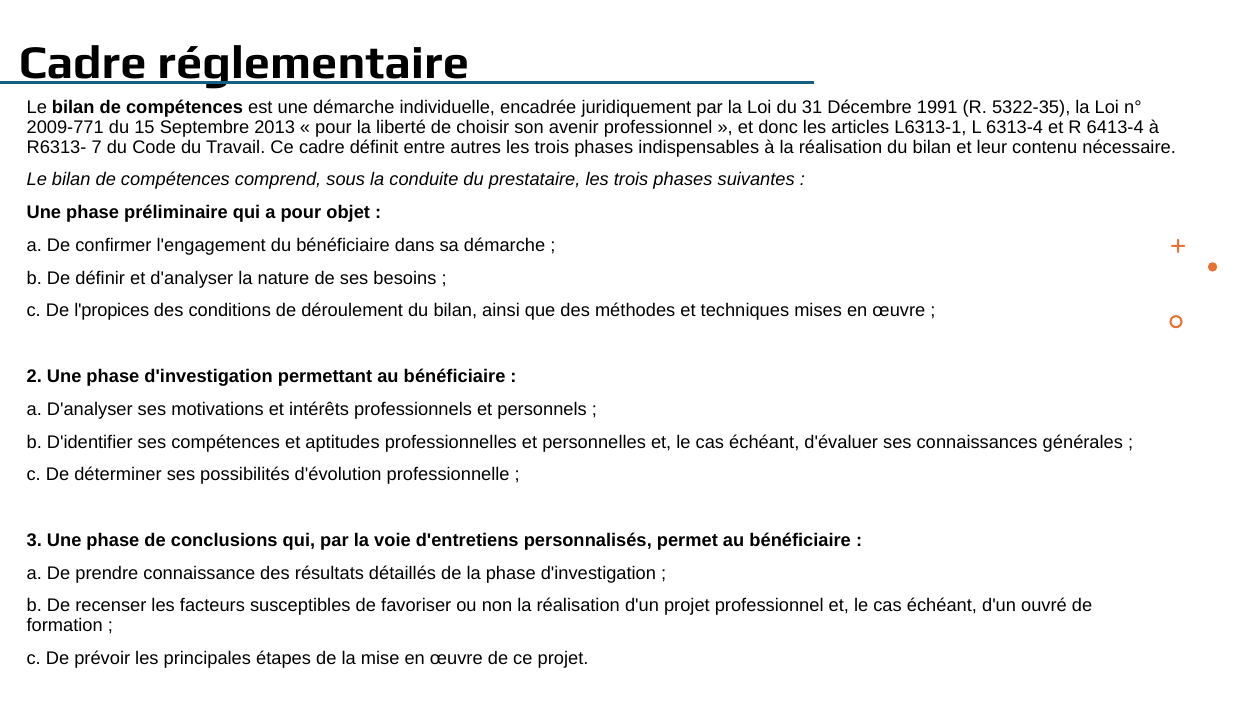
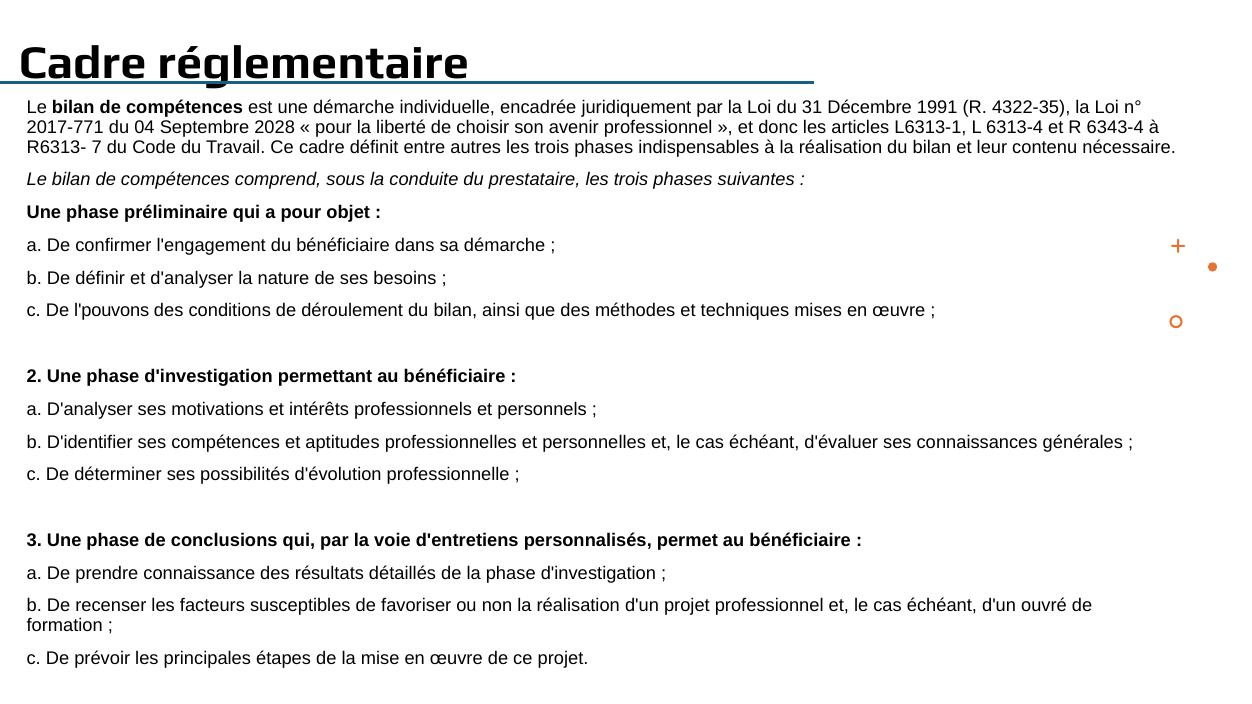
5322-35: 5322-35 -> 4322-35 (1031, 108)
2009-771: 2009-771 -> 2017-771 (65, 127)
15: 15 -> 04 (144, 127)
2013: 2013 -> 2028 (275, 127)
6413-4: 6413-4 -> 6343-4 (1115, 127)
l'propices: l'propices -> l'pouvons (112, 311)
